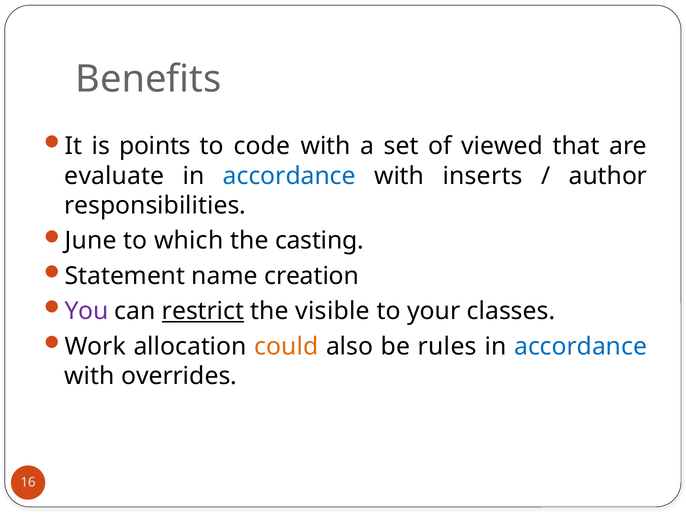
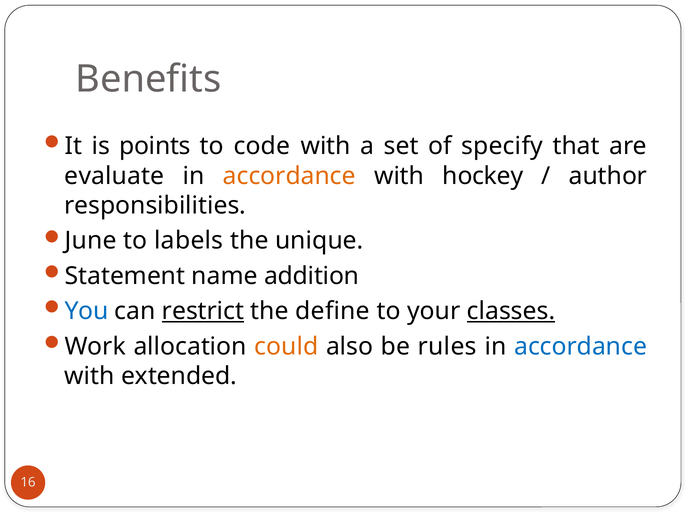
viewed: viewed -> specify (502, 146)
accordance colour: blue -> orange (289, 176)
inserts: inserts -> hockey (483, 176)
which: which -> labels (189, 241)
casting: casting -> unique (319, 241)
creation: creation -> addition (312, 276)
You colour: purple -> blue (87, 311)
visible: visible -> define (333, 311)
classes underline: none -> present (511, 311)
overrides: overrides -> extended (179, 376)
